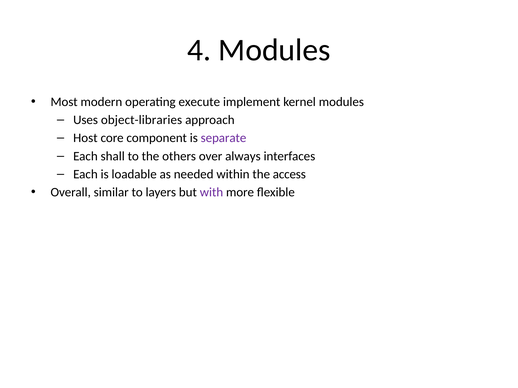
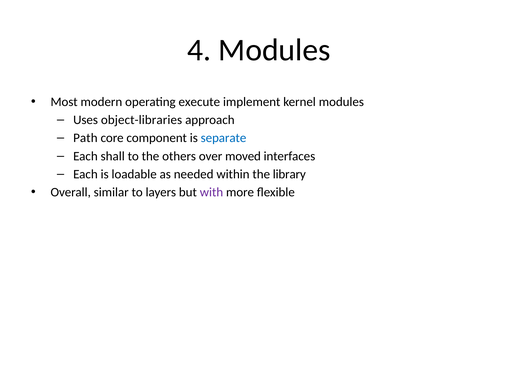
Host: Host -> Path (85, 138)
separate colour: purple -> blue (223, 138)
always: always -> moved (243, 156)
access: access -> library (289, 174)
